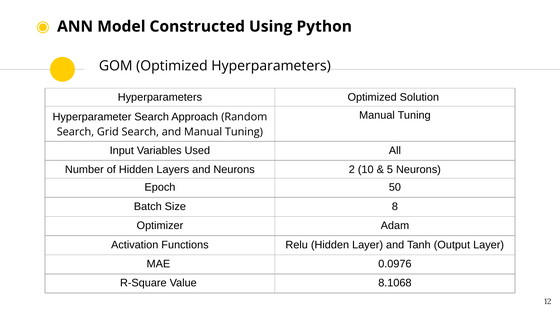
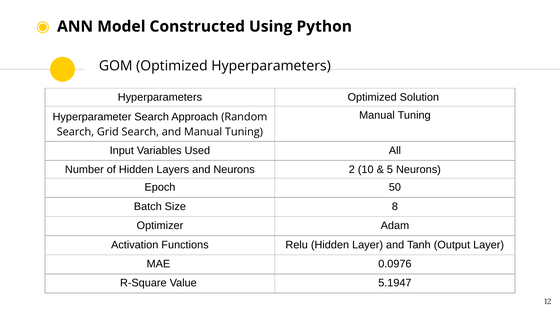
8.1068: 8.1068 -> 5.1947 (395, 283)
